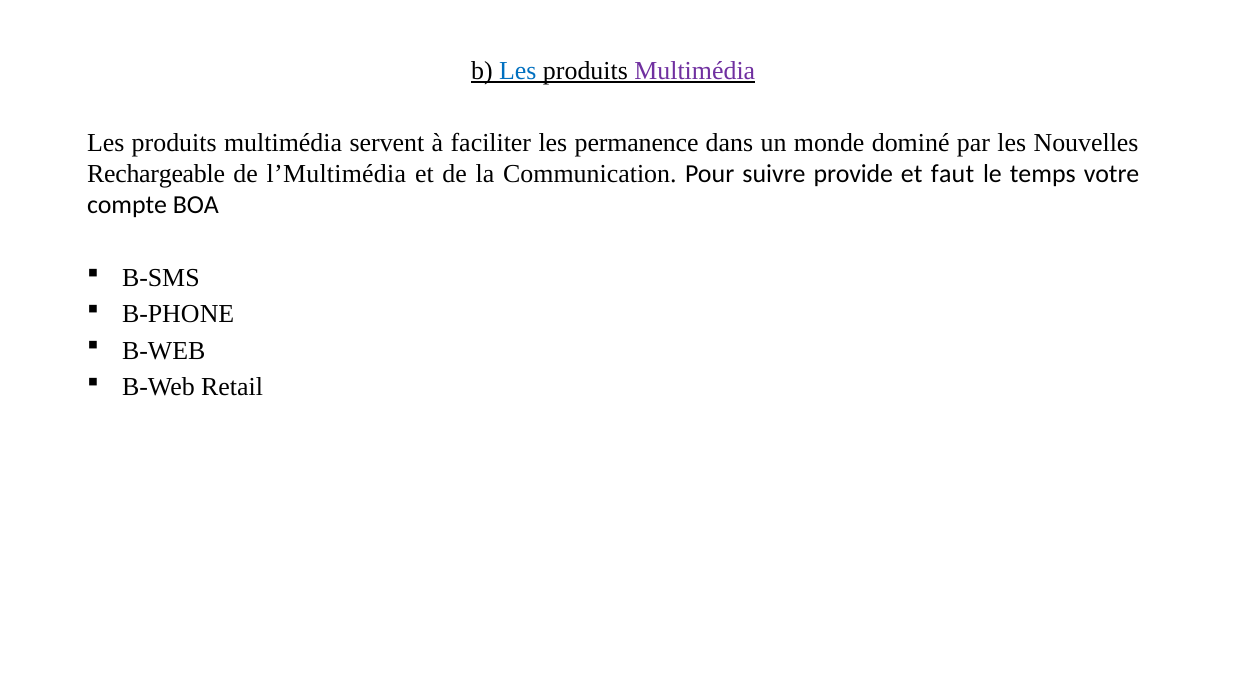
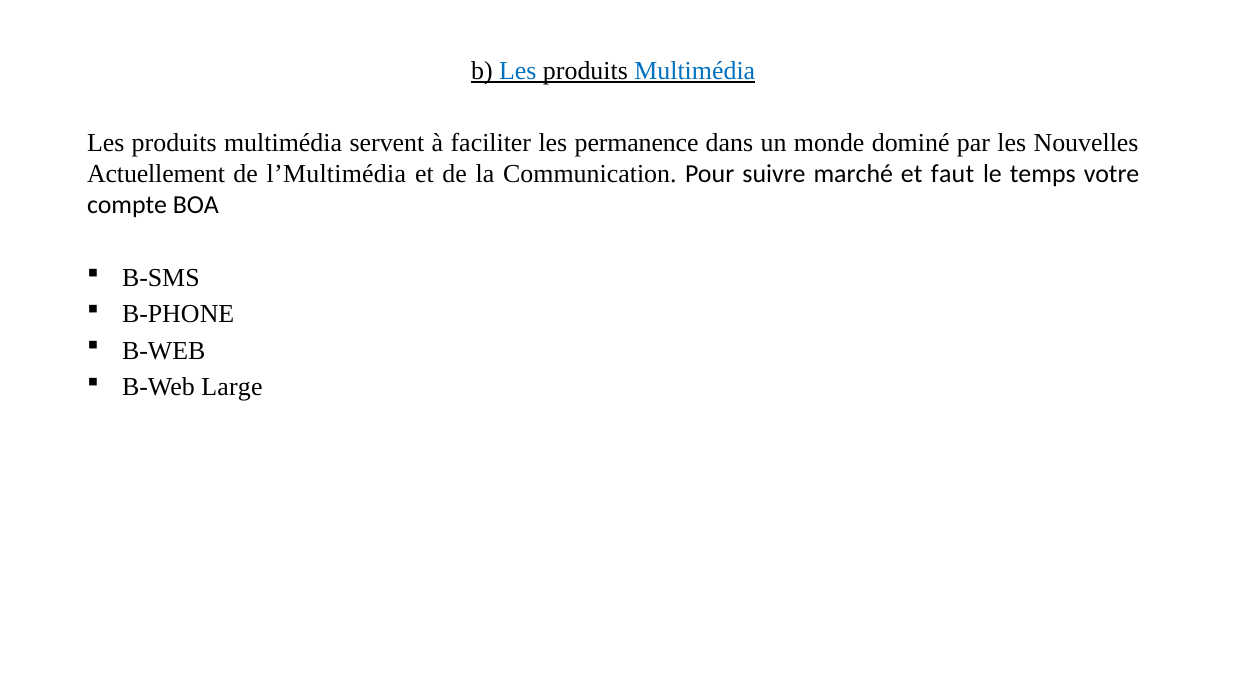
Multimédia colour: purple -> blue (695, 71)
Rechargeable: Rechargeable -> Actuellement (156, 174)
provide: provide -> marché (853, 174)
Retail: Retail -> Large (232, 387)
